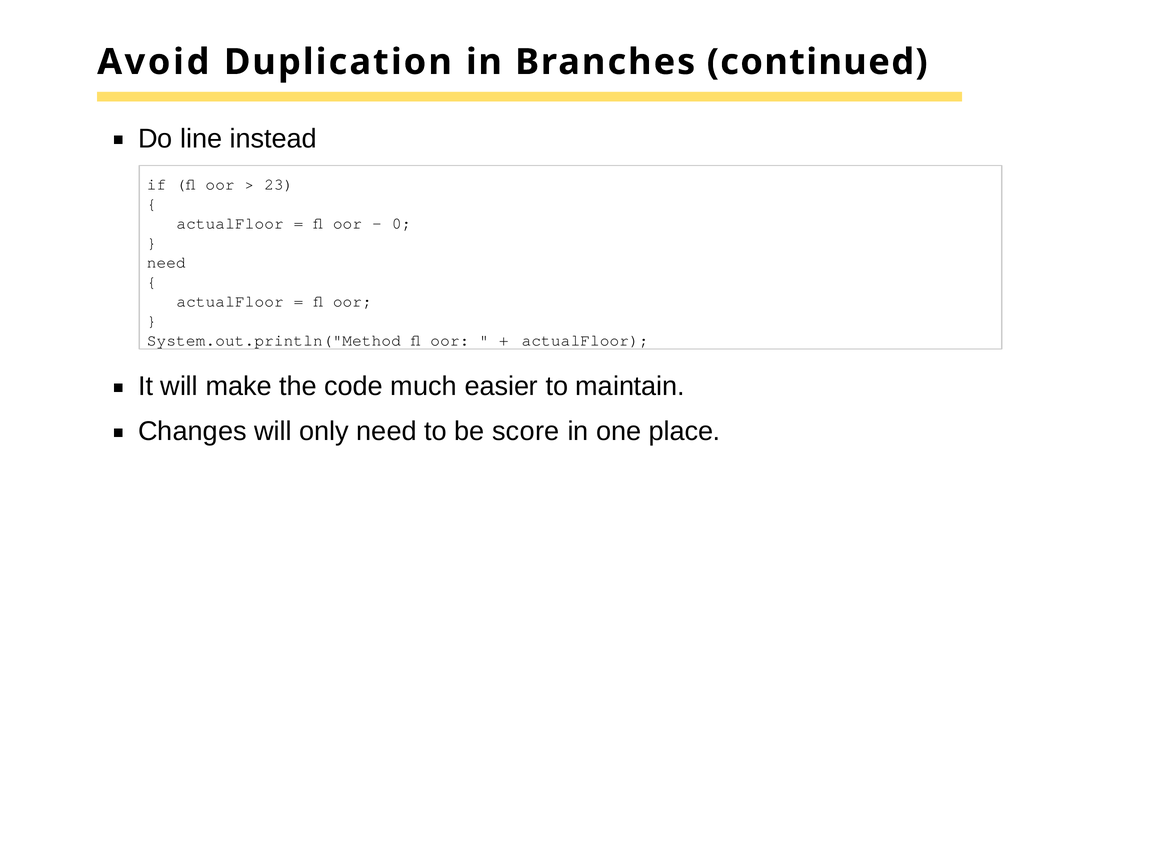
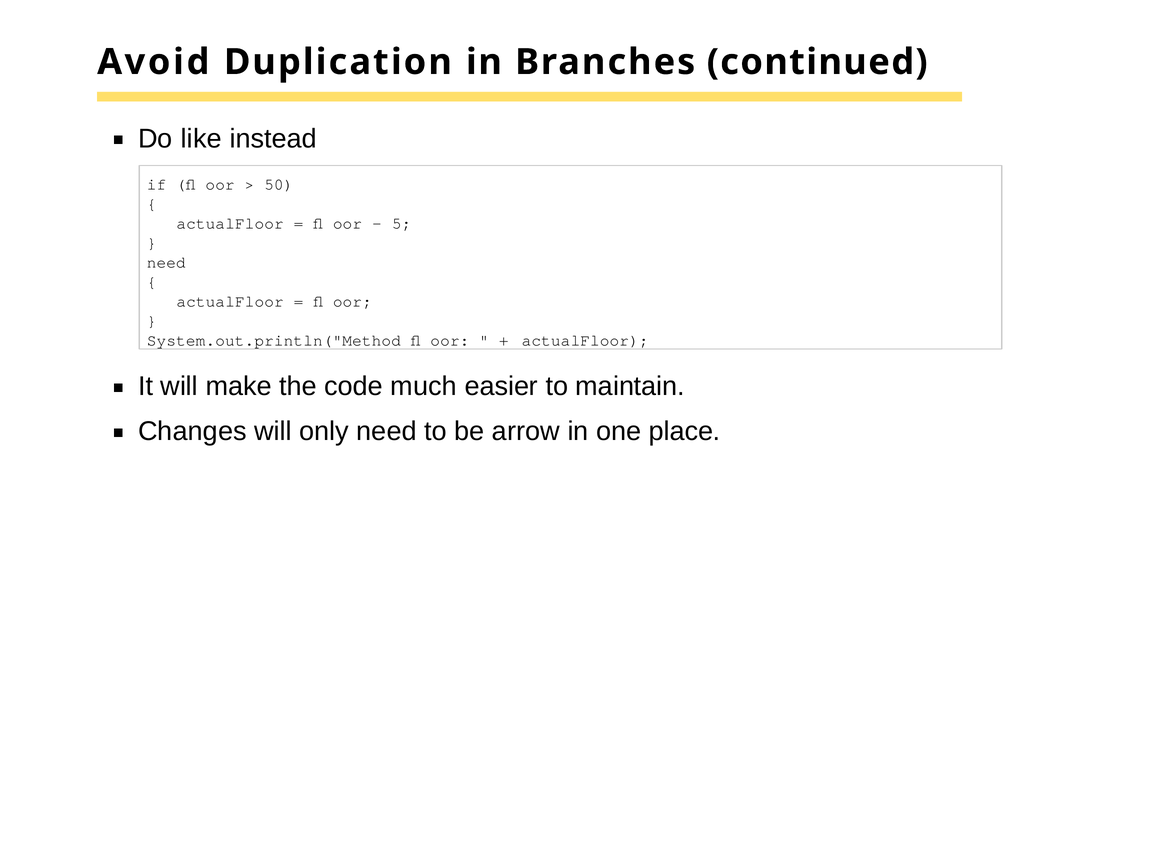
line: line -> like (201, 139)
23: 23 -> 50 (279, 185)
0: 0 -> 5 (402, 223)
score: score -> arrow (526, 431)
